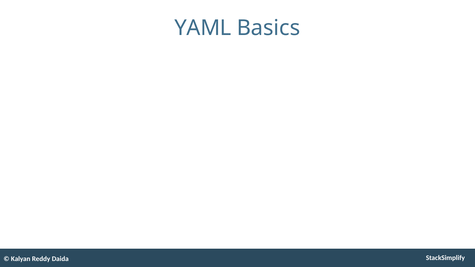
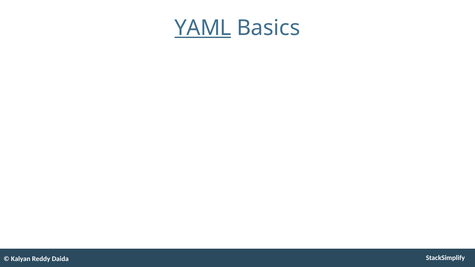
YAML underline: none -> present (203, 28)
